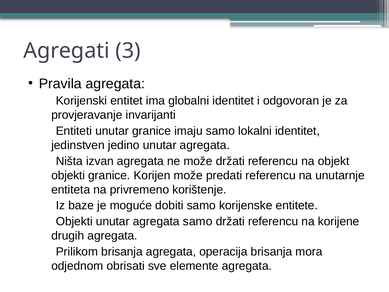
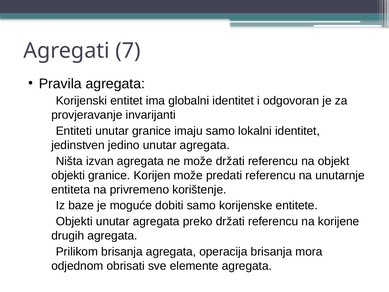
3: 3 -> 7 (128, 51)
agregata samo: samo -> preko (198, 221)
